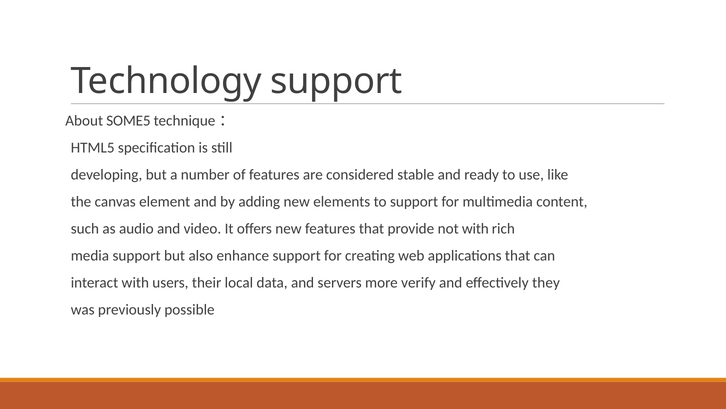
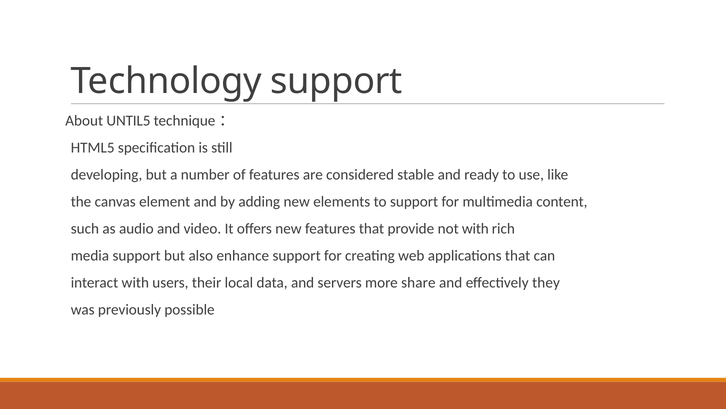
SOME5: SOME5 -> UNTIL5 (128, 121)
verify: verify -> share (418, 282)
